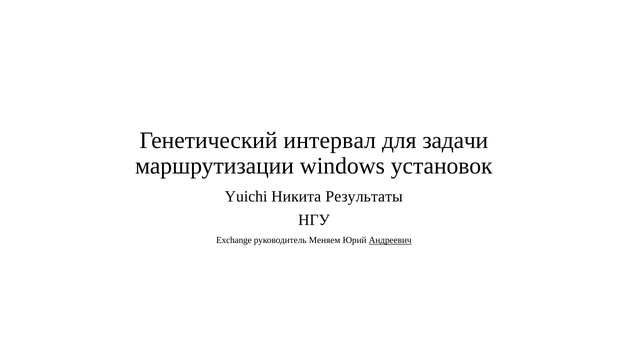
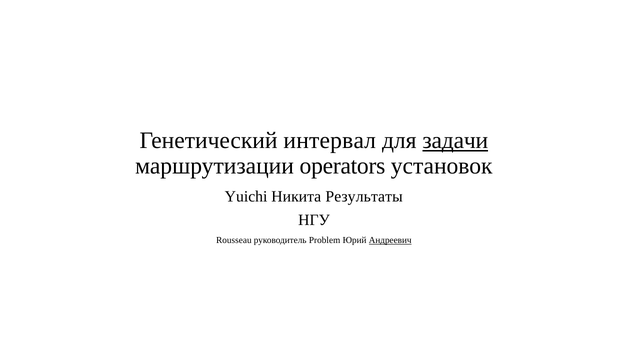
задачи underline: none -> present (455, 140)
windows: windows -> operators (342, 166)
Exchange: Exchange -> Rousseau (234, 240)
Меняем: Меняем -> Problem (325, 240)
